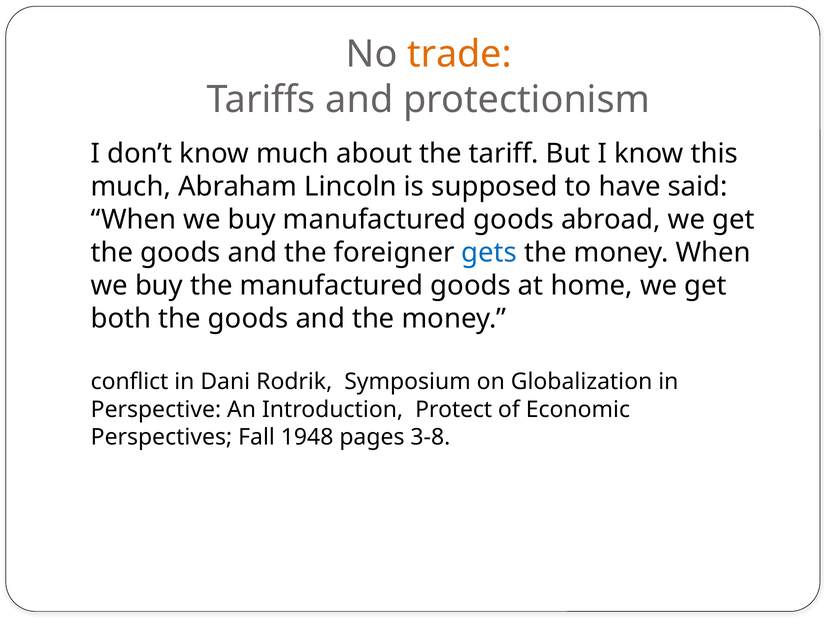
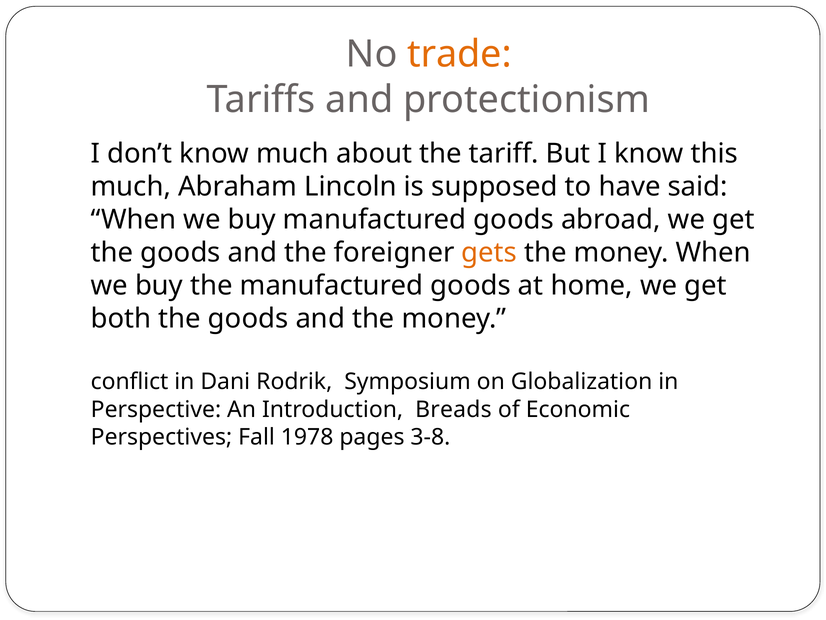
gets colour: blue -> orange (489, 252)
Protect: Protect -> Breads (453, 409)
1948: 1948 -> 1978 (307, 437)
